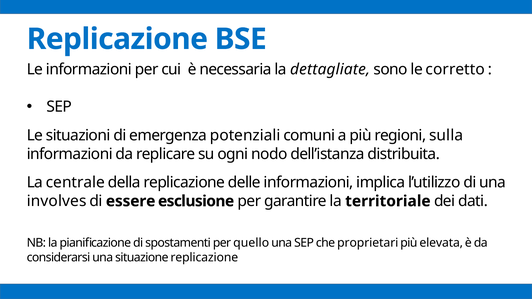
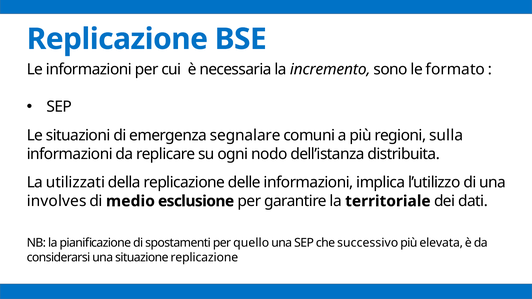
dettagliate: dettagliate -> incremento (330, 70)
corretto: corretto -> formato (455, 70)
potenziali: potenziali -> segnalare (245, 135)
centrale: centrale -> utilizzati (75, 183)
essere: essere -> medio (130, 201)
proprietari: proprietari -> successivo (368, 243)
